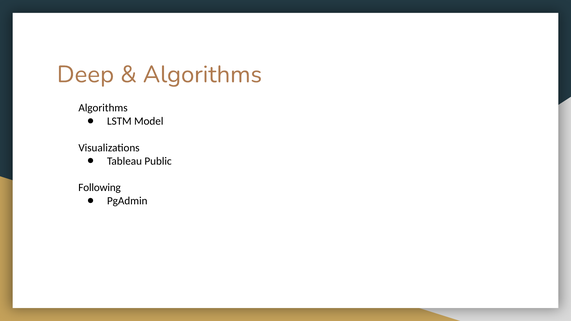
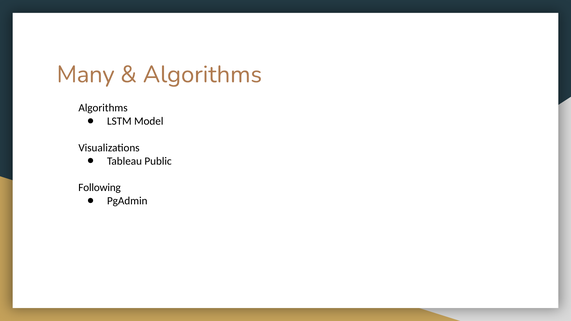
Deep: Deep -> Many (86, 74)
